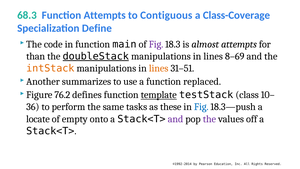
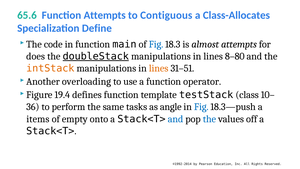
68.3: 68.3 -> 65.6 (27, 15)
Class-Coverage: Class-Coverage -> Class-Allocates (236, 15)
Fig colour: purple -> blue (156, 44)
than: than -> does (36, 56)
8–69: 8–69 -> 8–80 (235, 56)
summarizes: summarizes -> overloading (86, 82)
replaced: replaced -> operator (202, 82)
76.2: 76.2 -> 19.4 (62, 95)
template underline: present -> none (159, 95)
these: these -> angle (171, 107)
locate: locate -> items (38, 119)
and colour: purple -> blue (176, 119)
the colour: purple -> blue (209, 119)
